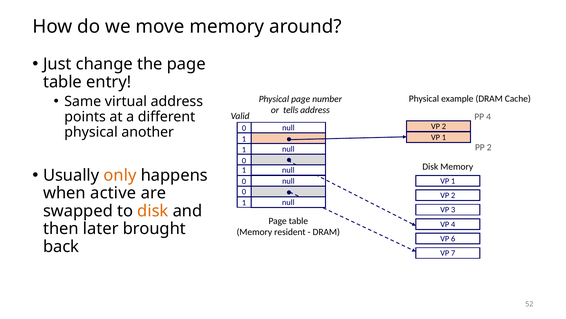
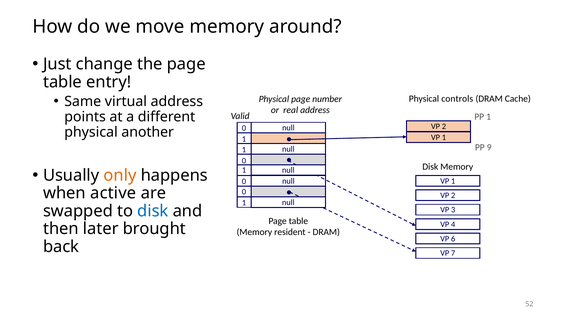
example: example -> controls (457, 99)
tells: tells -> real (291, 110)
PP 4: 4 -> 1 (489, 116)
PP 2: 2 -> 9 (489, 147)
disk colour: orange -> blue (153, 211)
